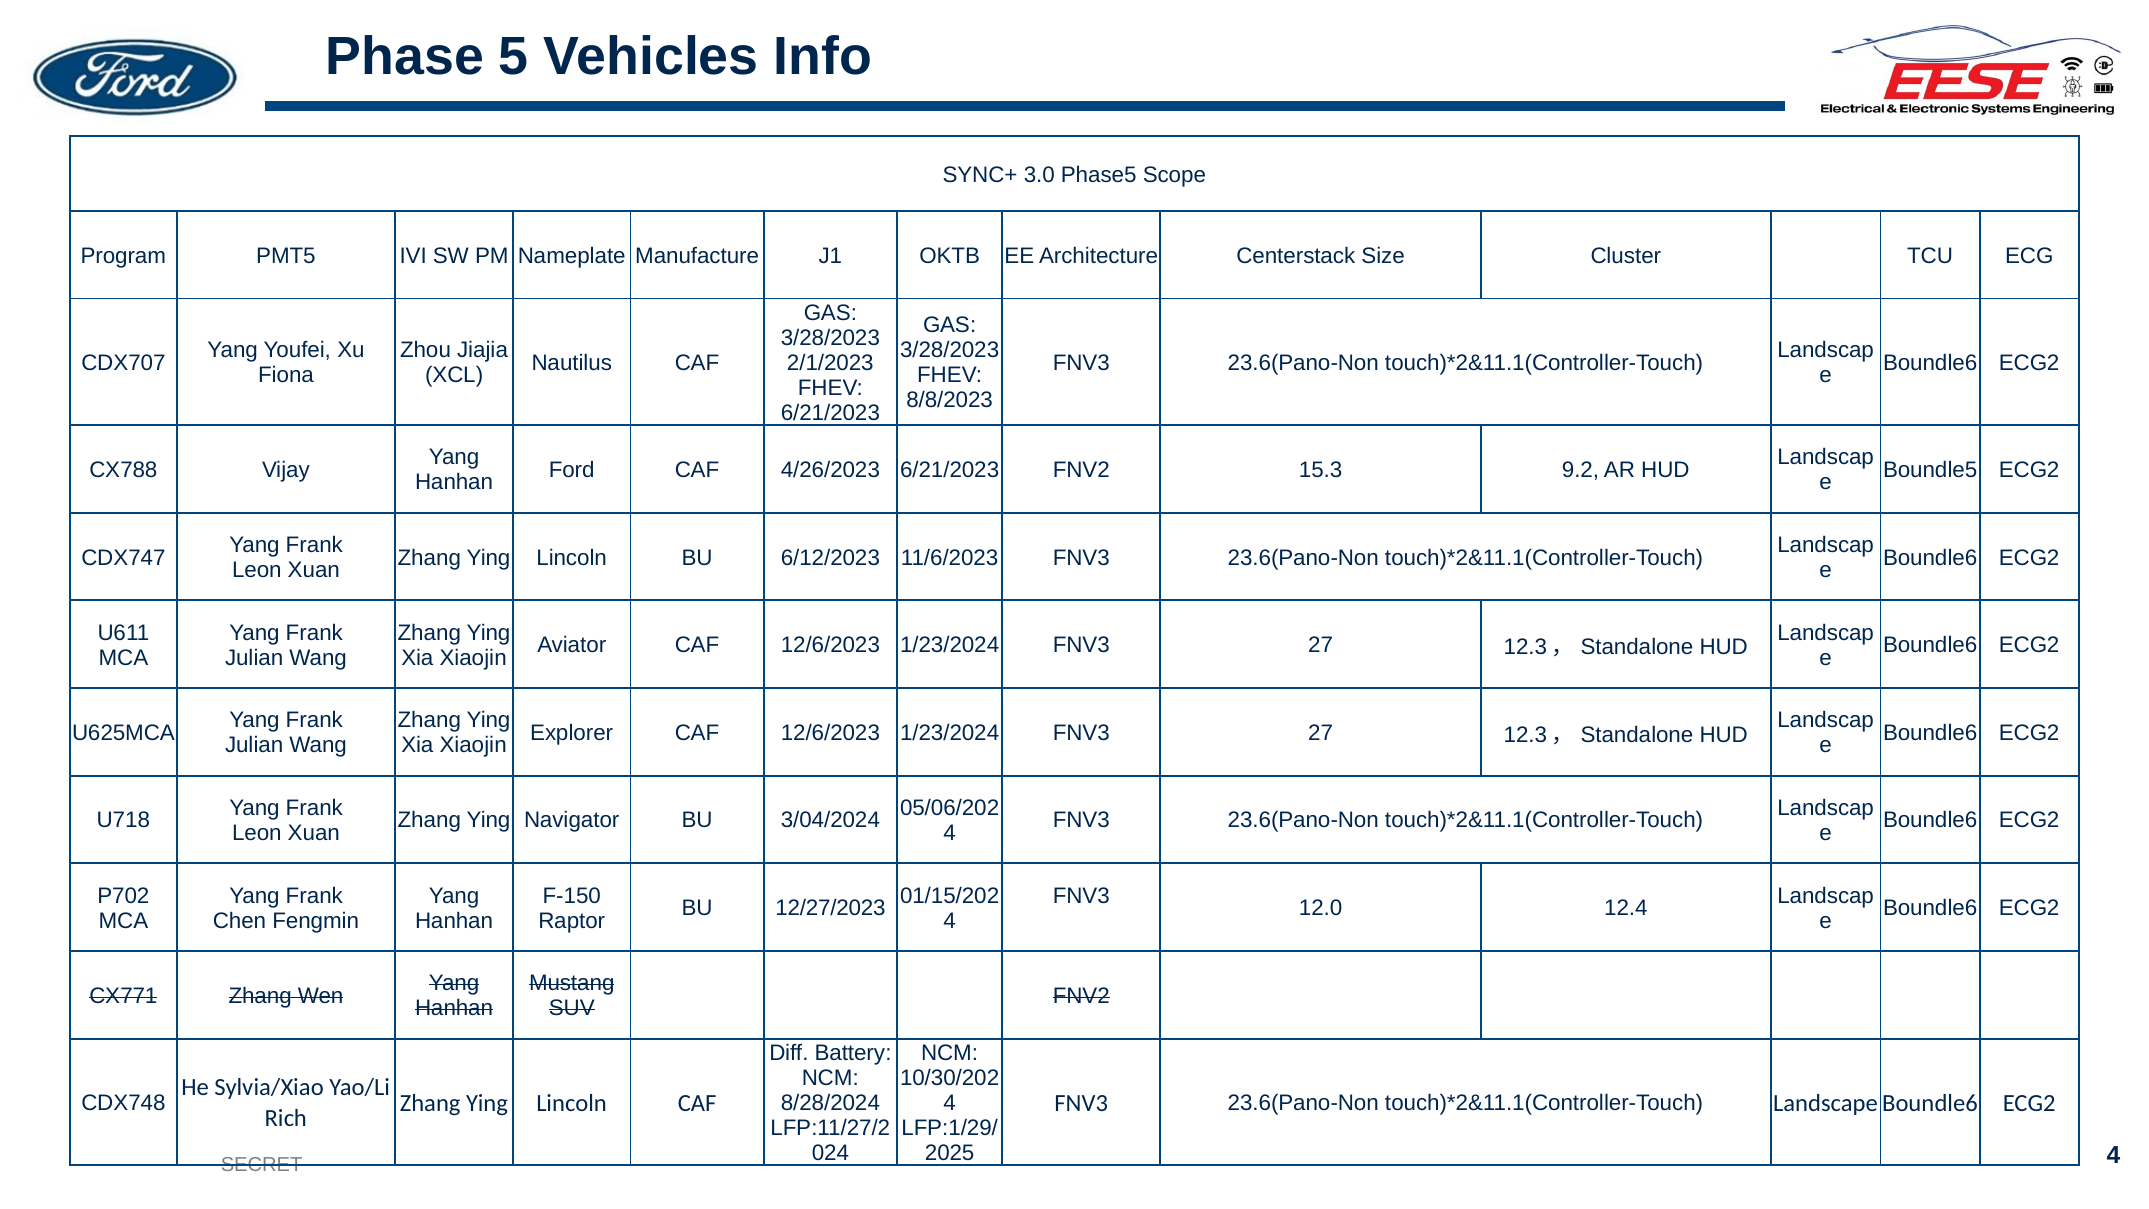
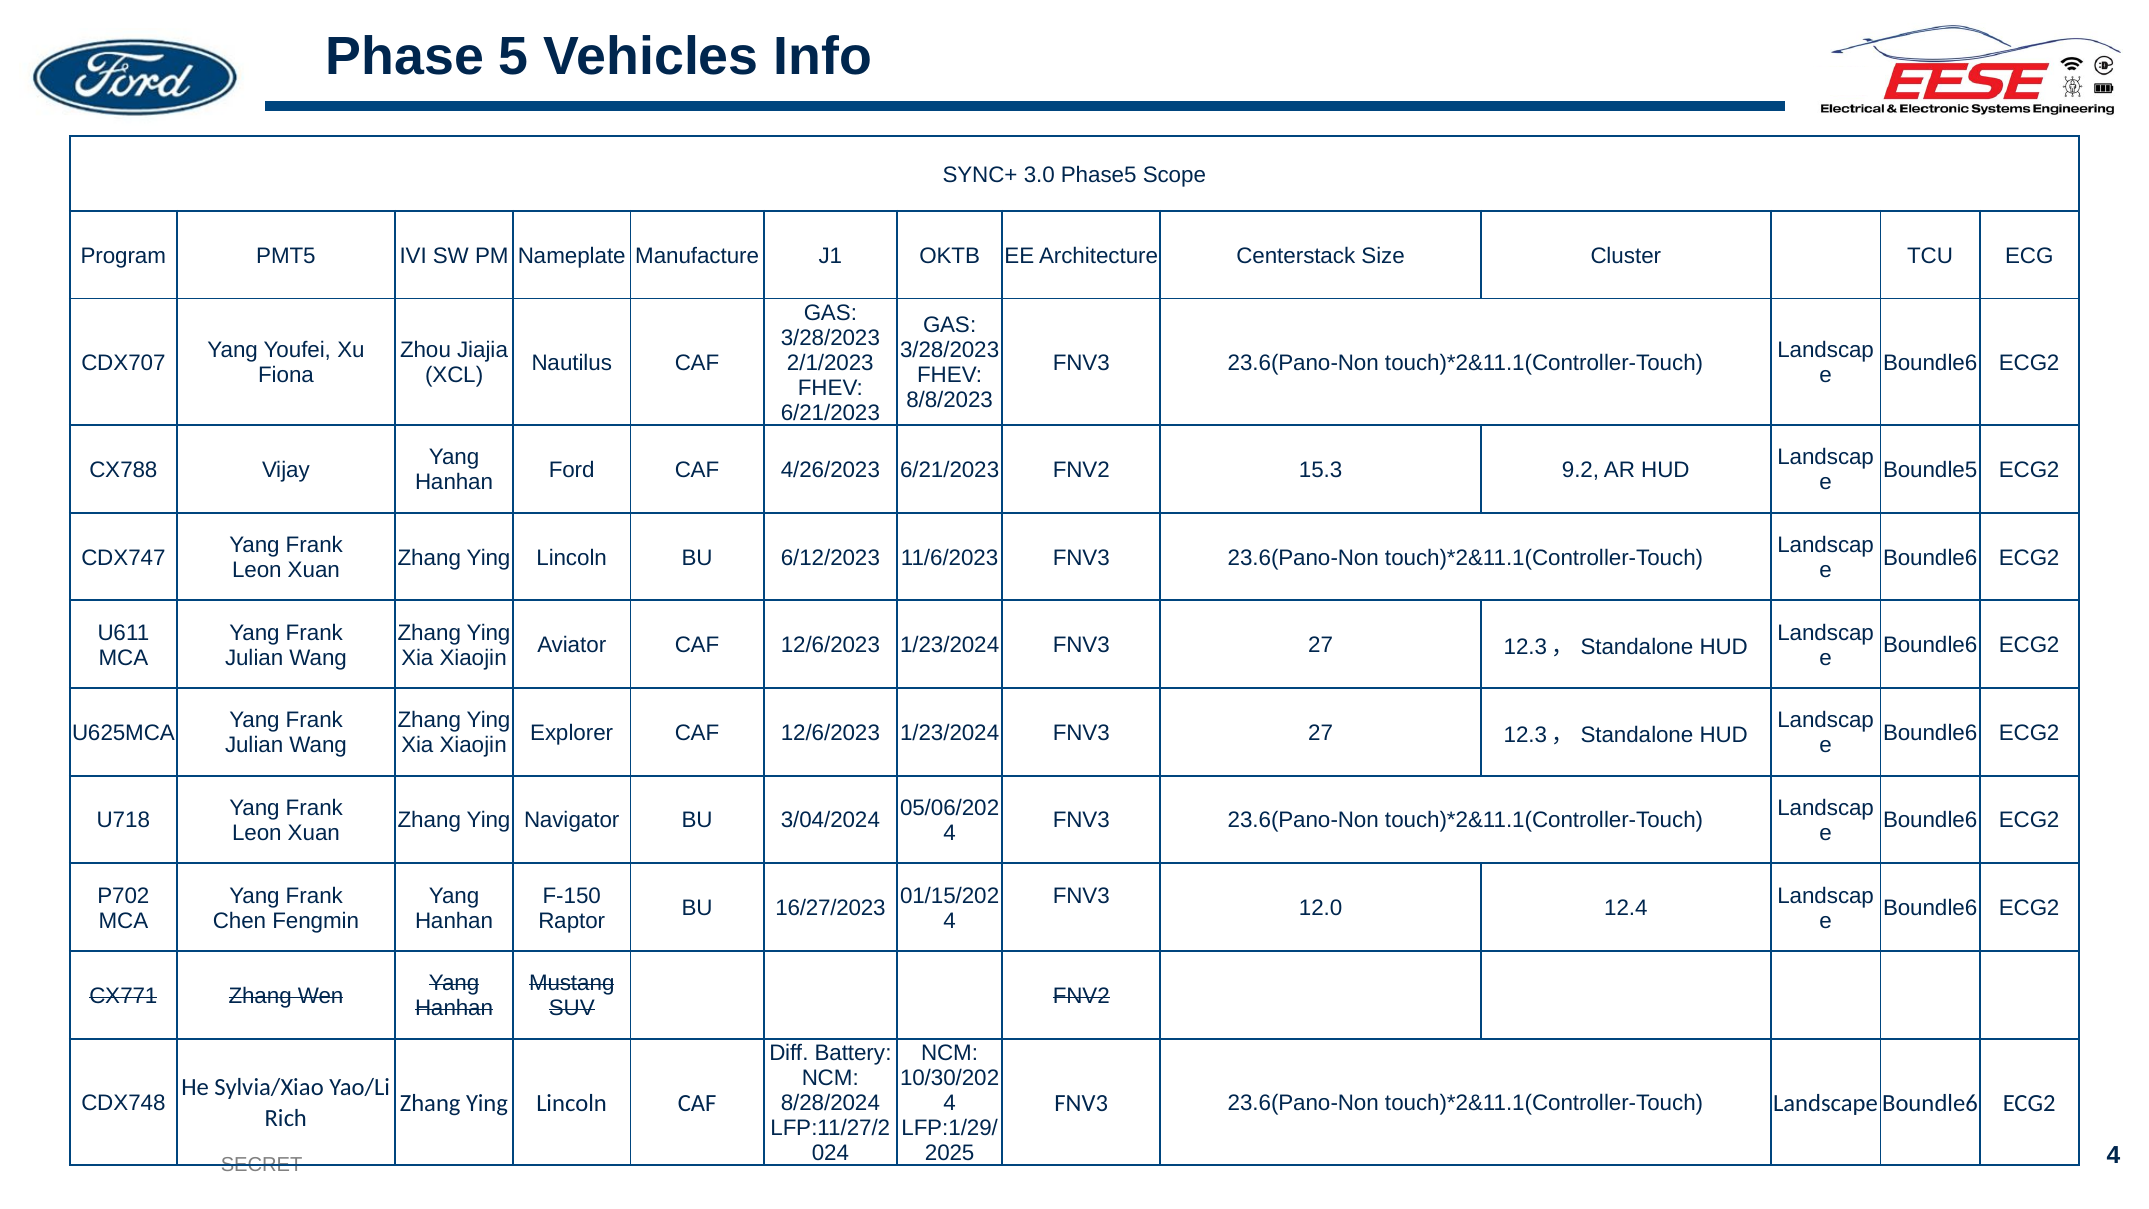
12/27/2023: 12/27/2023 -> 16/27/2023 (831, 908)
